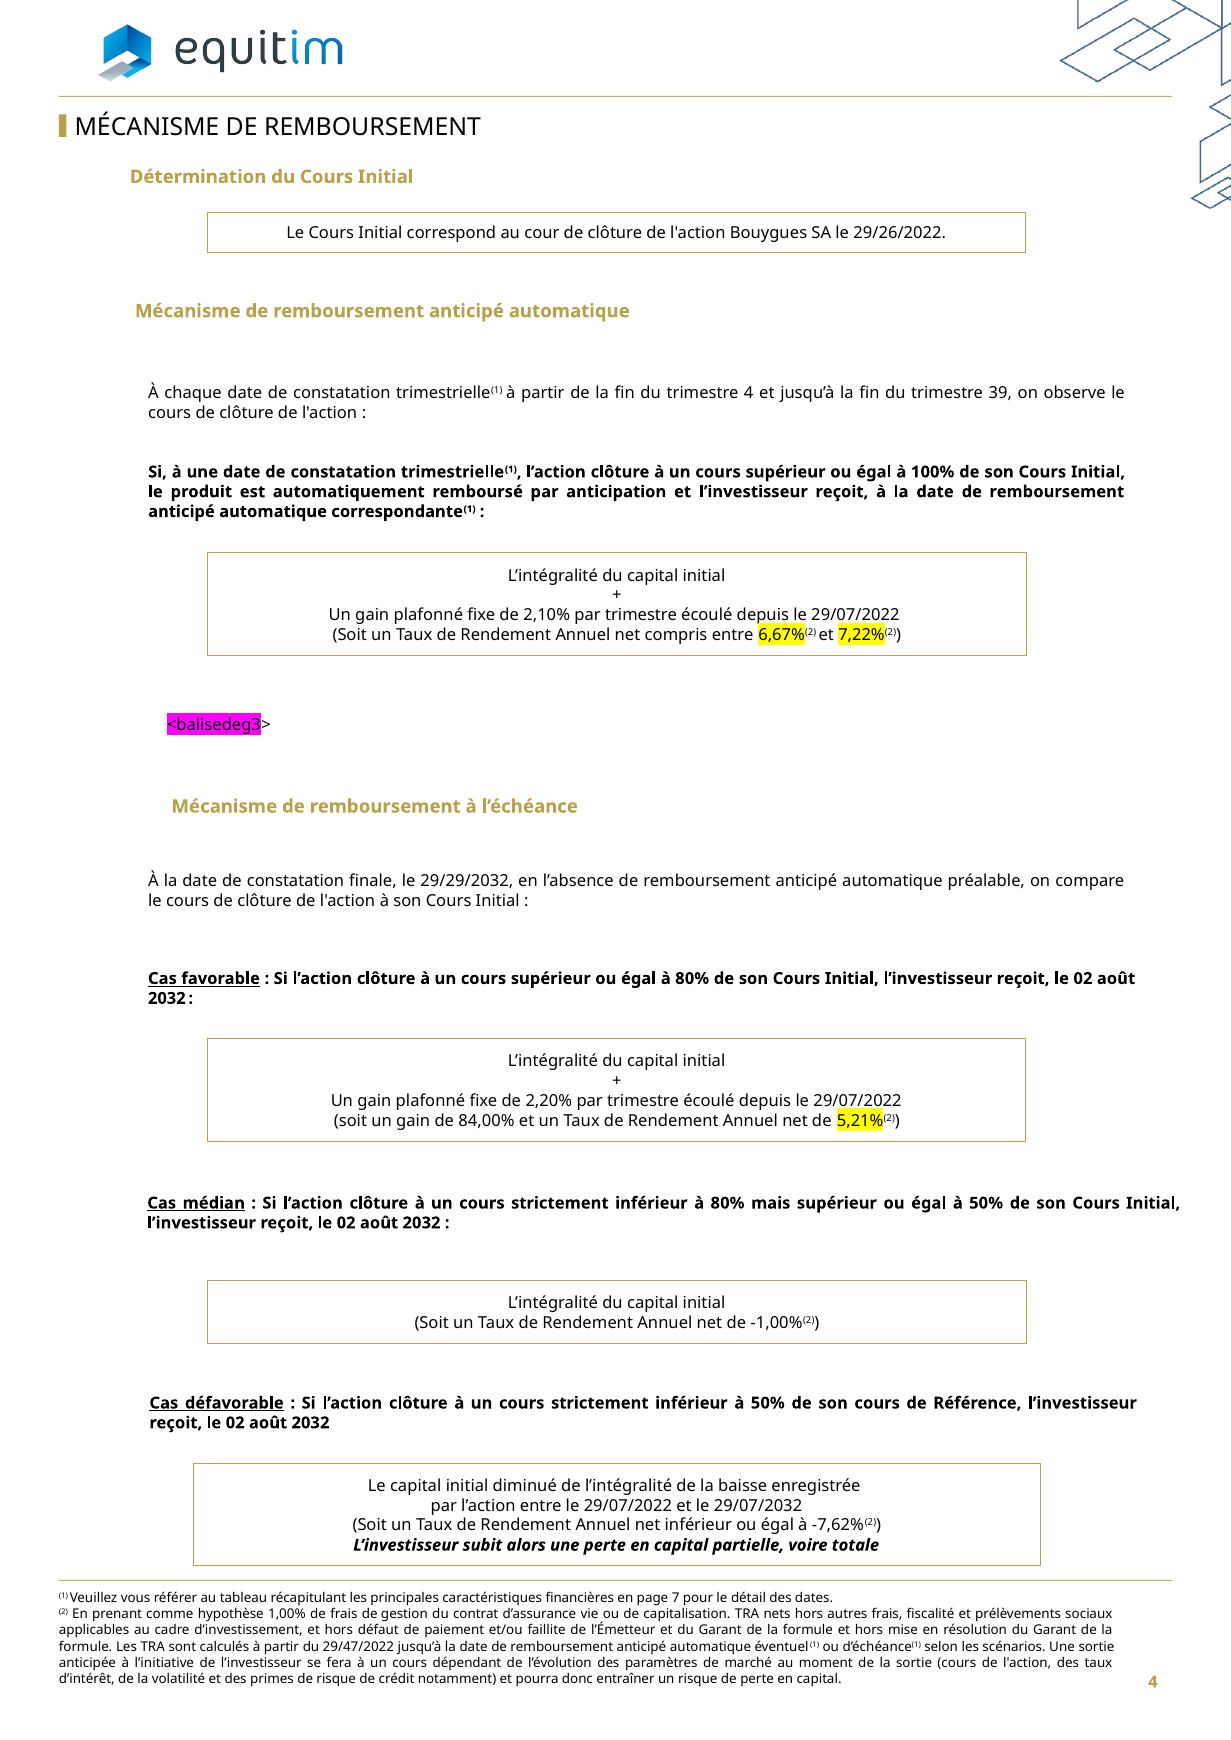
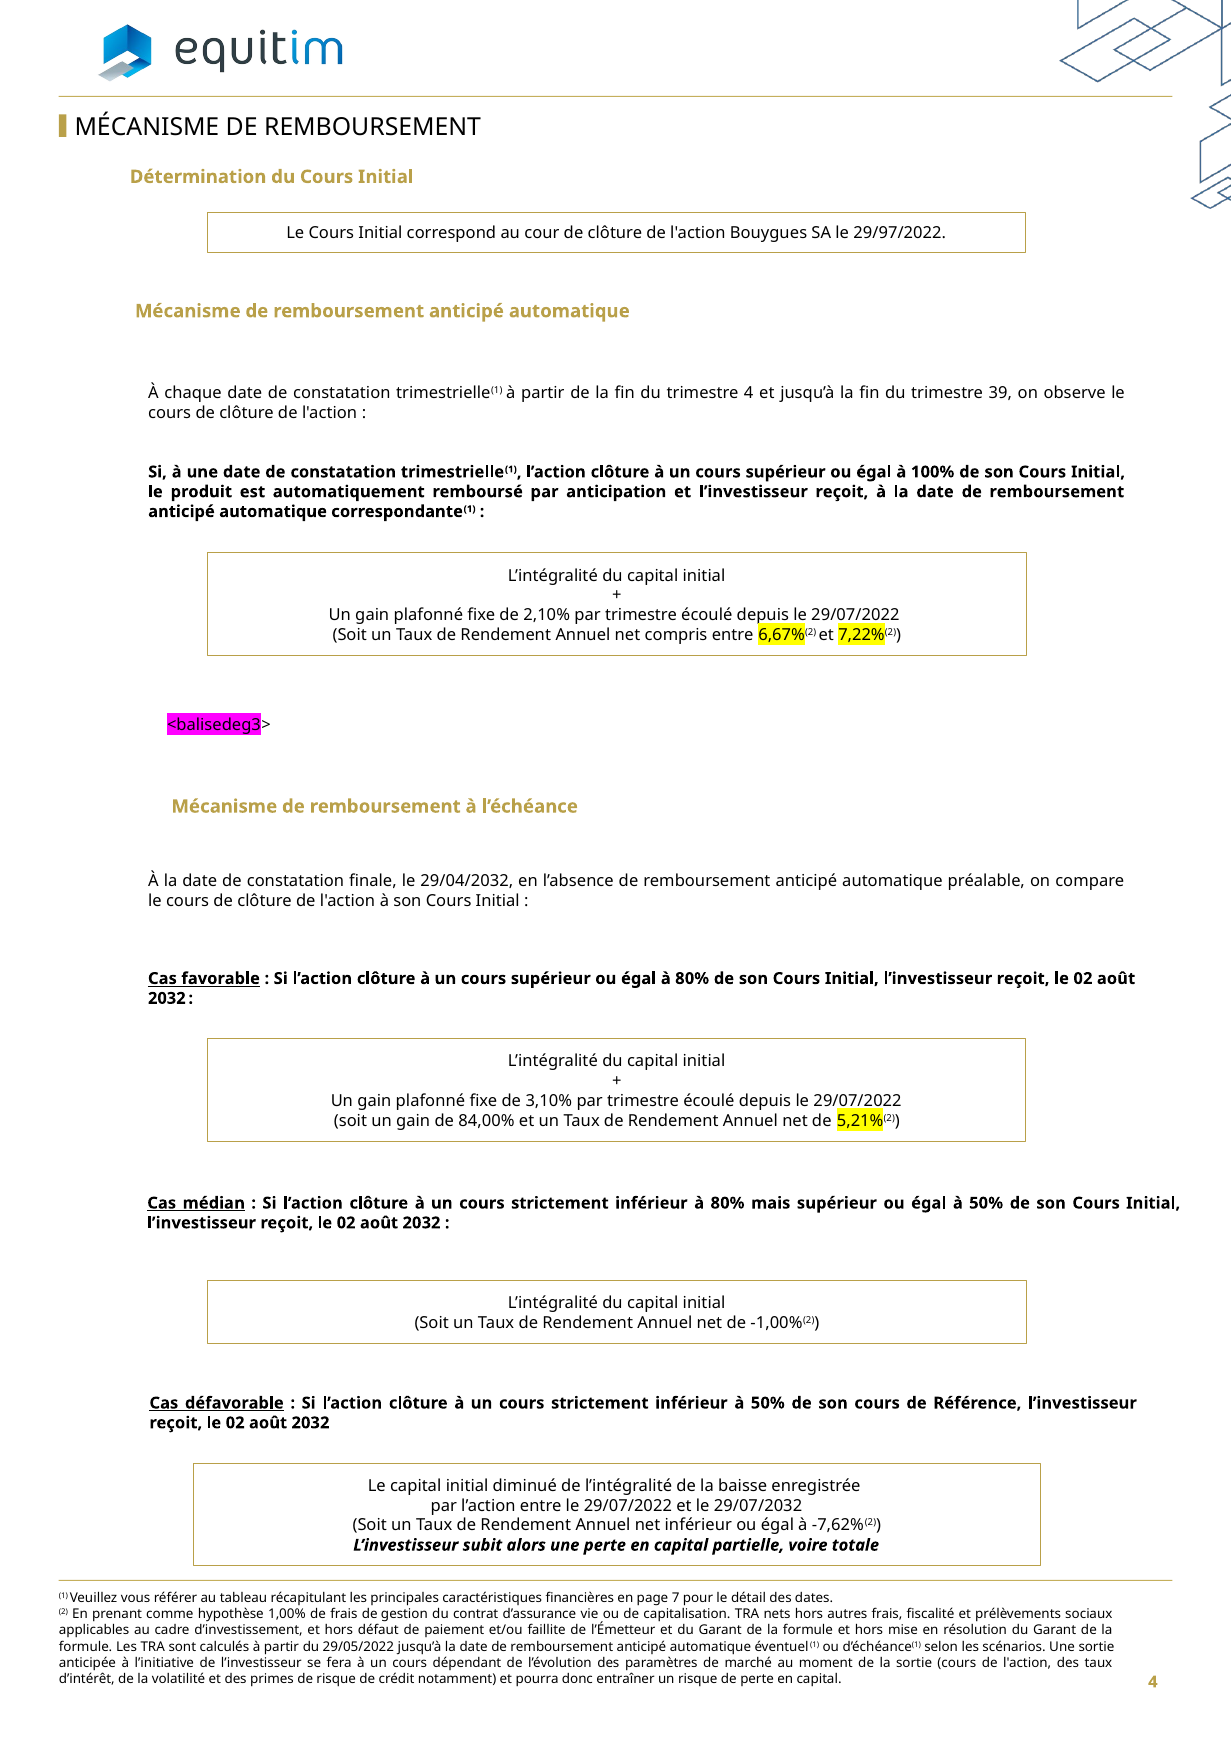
29/26/2022: 29/26/2022 -> 29/97/2022 (900, 234)
29/29/2032: 29/29/2032 -> 29/04/2032 (467, 881)
2,20%: 2,20% -> 3,10% (549, 1102)
29/47/2022: 29/47/2022 -> 29/05/2022 (358, 1648)
